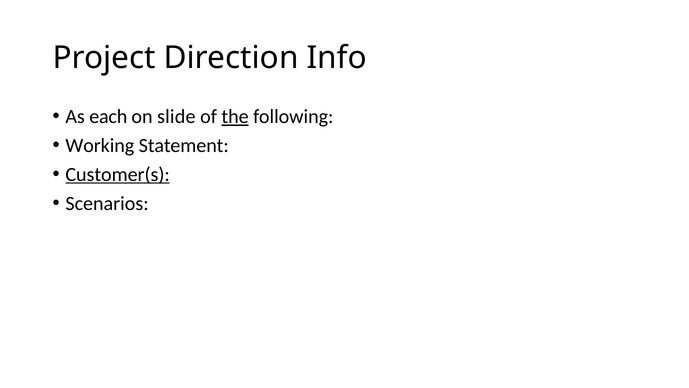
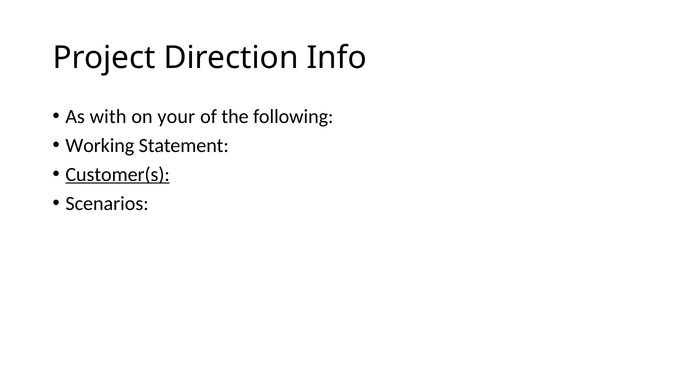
each: each -> with (108, 116)
slide: slide -> your (176, 116)
the underline: present -> none (235, 116)
